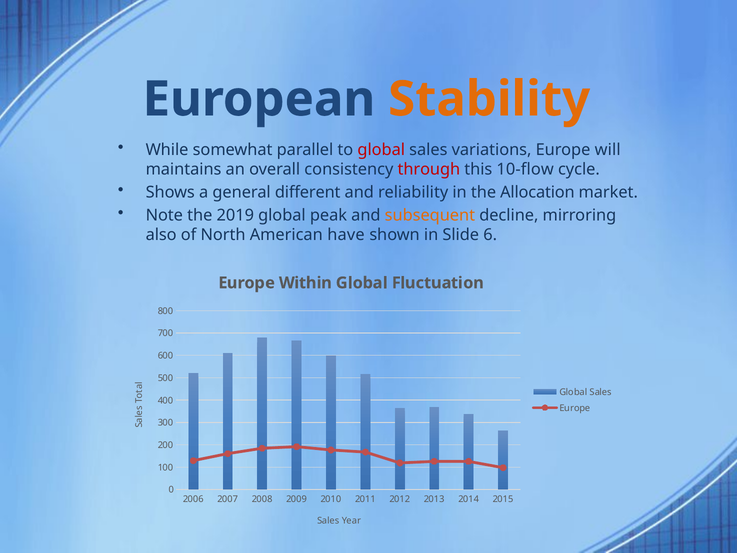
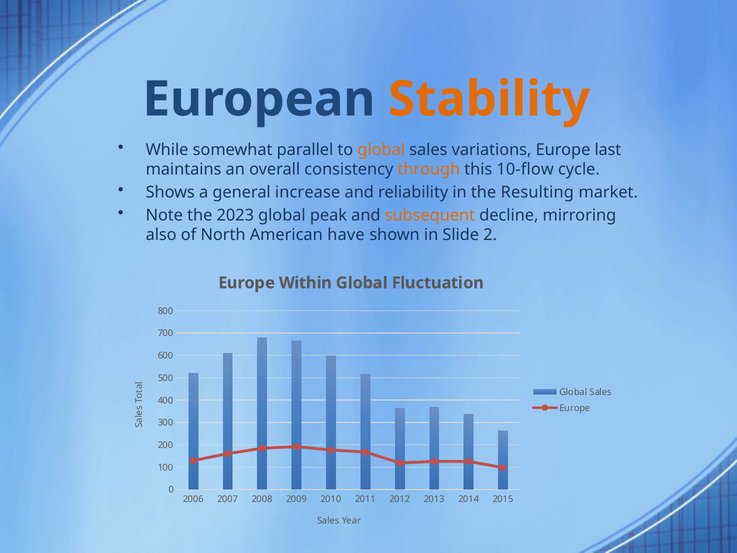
global colour: red -> orange (381, 150)
will: will -> last (608, 150)
through colour: red -> orange (429, 169)
different: different -> increase (308, 192)
Allocation: Allocation -> Resulting (537, 192)
2019: 2019 -> 2023 (235, 215)
6: 6 -> 2 (490, 235)
